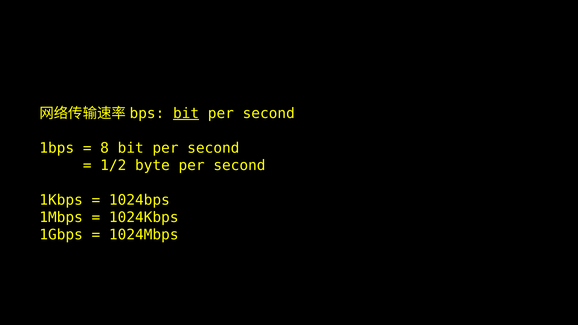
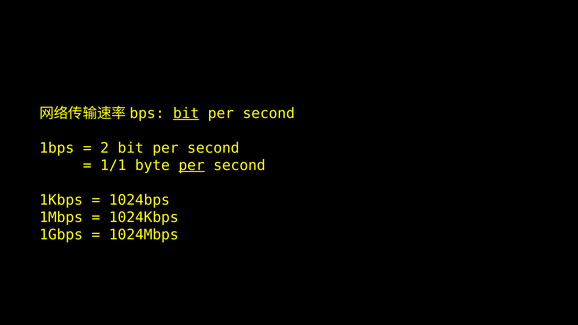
8: 8 -> 2 (105, 148)
1/2: 1/2 -> 1/1 (113, 165)
per underline: none -> present (192, 165)
